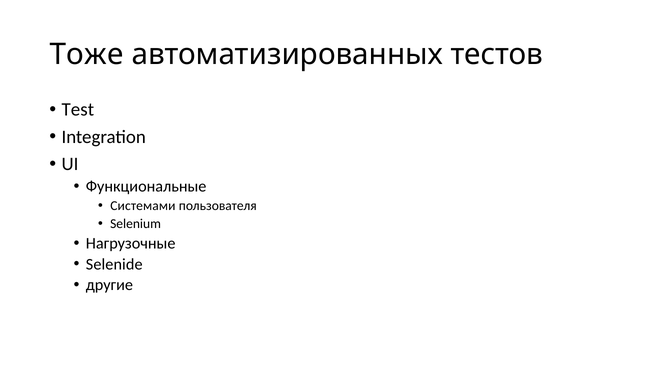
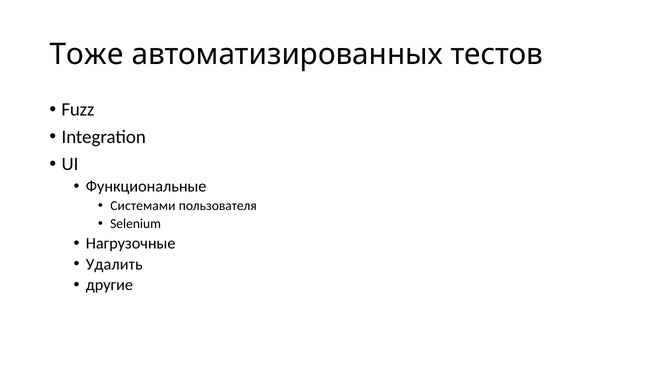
Test: Test -> Fuzz (78, 110)
Selenide: Selenide -> Удалить (114, 264)
